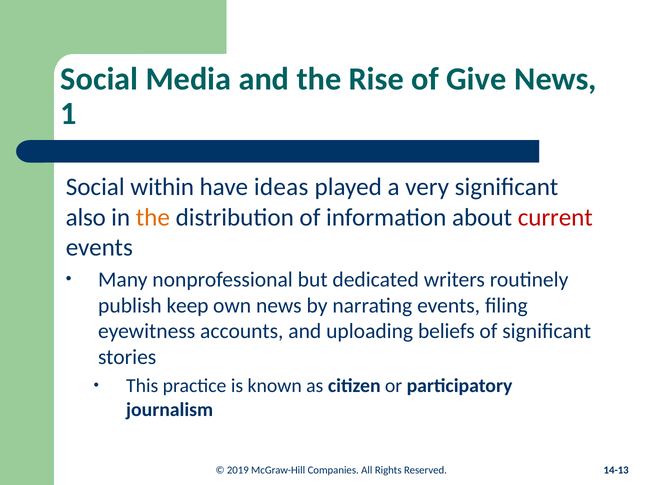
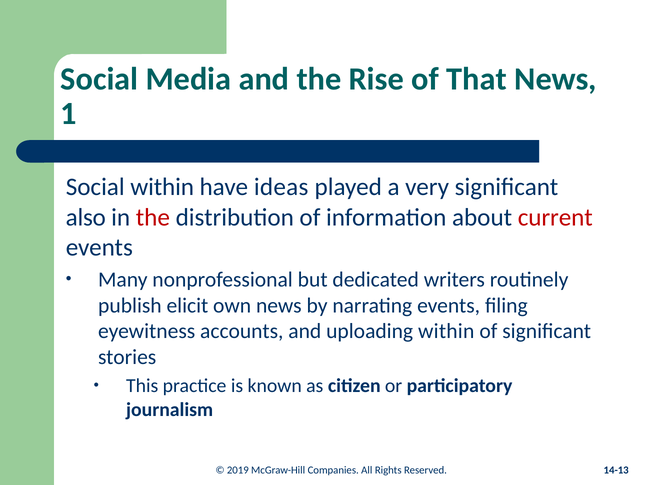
Give: Give -> That (476, 79)
the colour: orange -> red (153, 217)
keep: keep -> elicit (187, 306)
uploading beliefs: beliefs -> within (446, 332)
